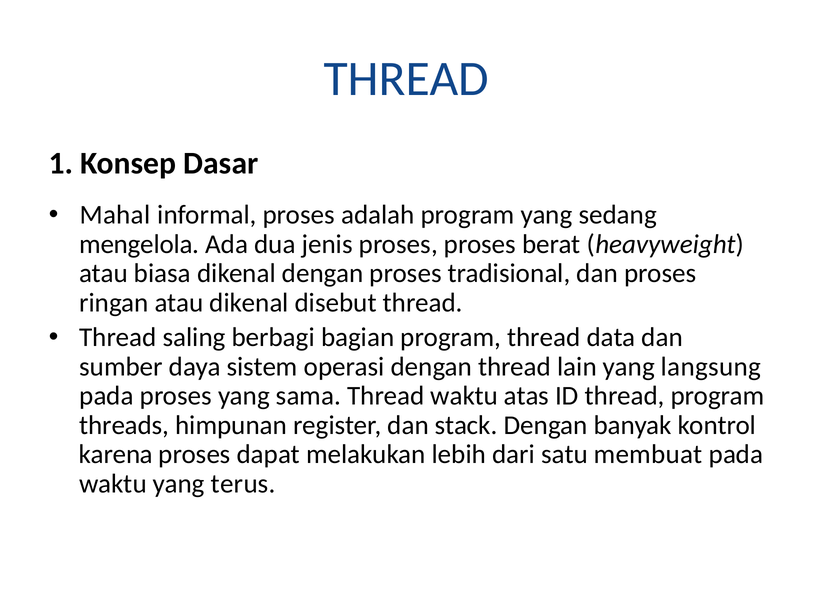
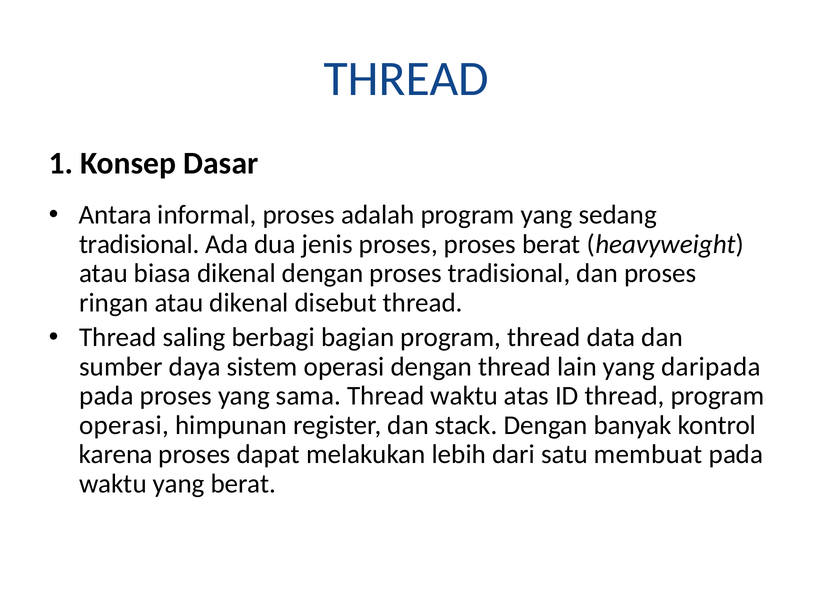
Mahal: Mahal -> Antara (115, 215)
mengelola: mengelola -> tradisional (139, 244)
langsung: langsung -> daripada (711, 367)
threads: threads -> operasi (124, 425)
yang terus: terus -> berat (243, 484)
